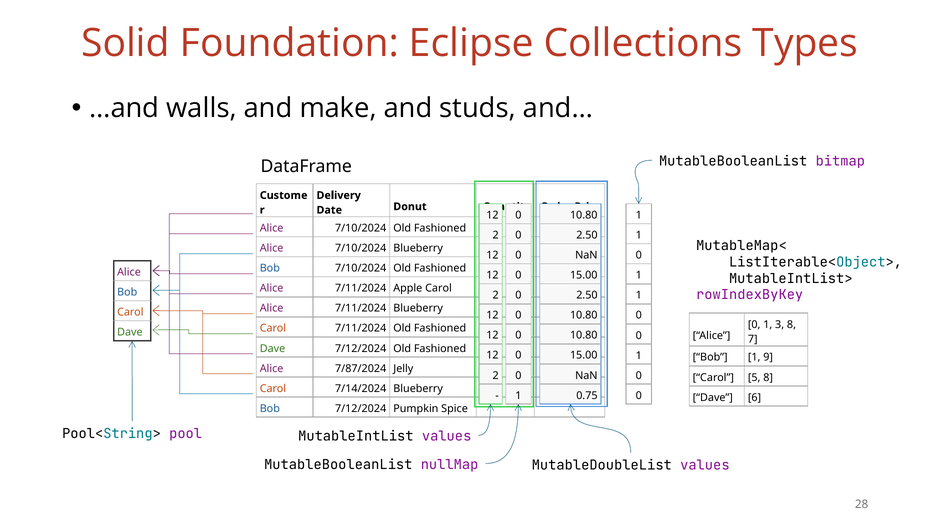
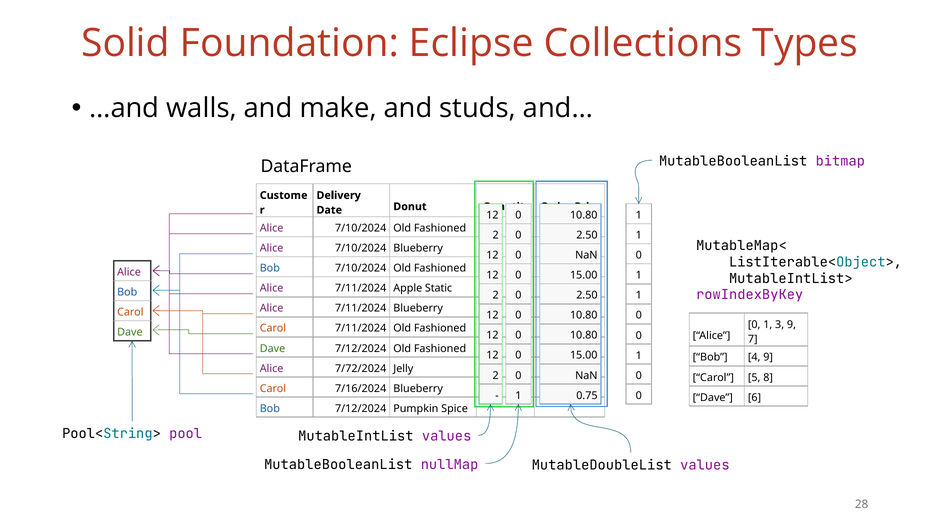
Apple Carol: Carol -> Static (439, 288)
3 8: 8 -> 9 (792, 324)
Bob 1: 1 -> 4 (754, 357)
7/87/2024: 7/87/2024 -> 7/72/2024 (361, 368)
7/14/2024: 7/14/2024 -> 7/16/2024 (361, 388)
